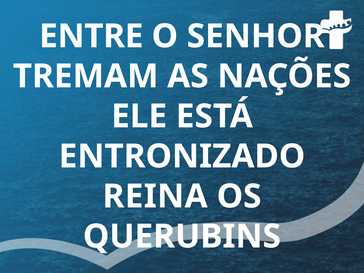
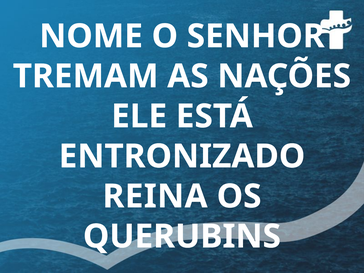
ENTRE: ENTRE -> NOME (91, 36)
